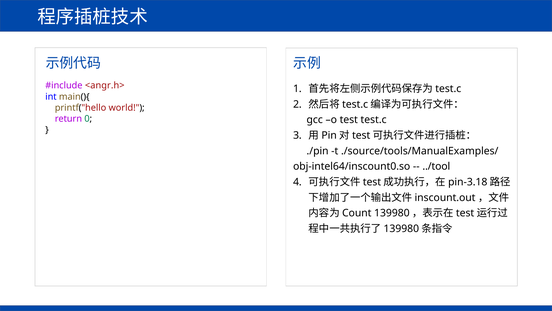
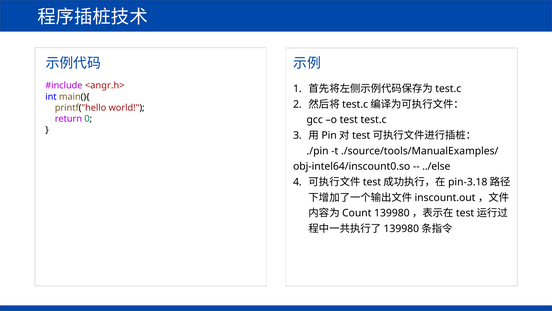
../tool: ../tool -> ../else (436, 166)
